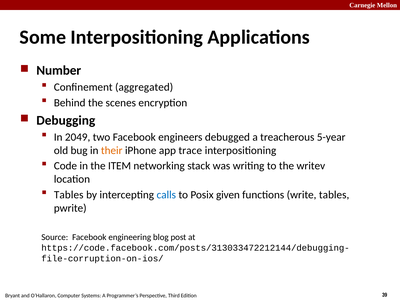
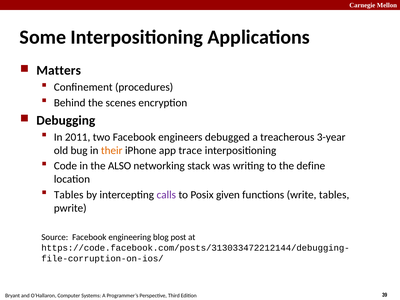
Number: Number -> Matters (59, 71)
aggregated: aggregated -> procedures (144, 87)
2049: 2049 -> 2011 (78, 137)
5-year: 5-year -> 3-year (331, 137)
ITEM: ITEM -> ALSO (120, 166)
writev: writev -> define (311, 166)
calls colour: blue -> purple (166, 195)
